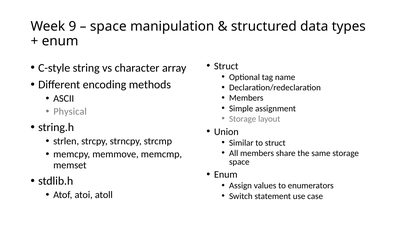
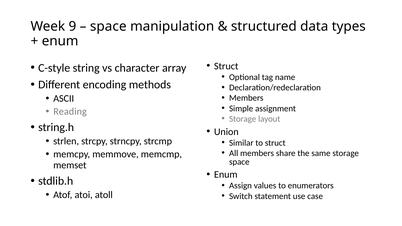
Physical: Physical -> Reading (70, 112)
